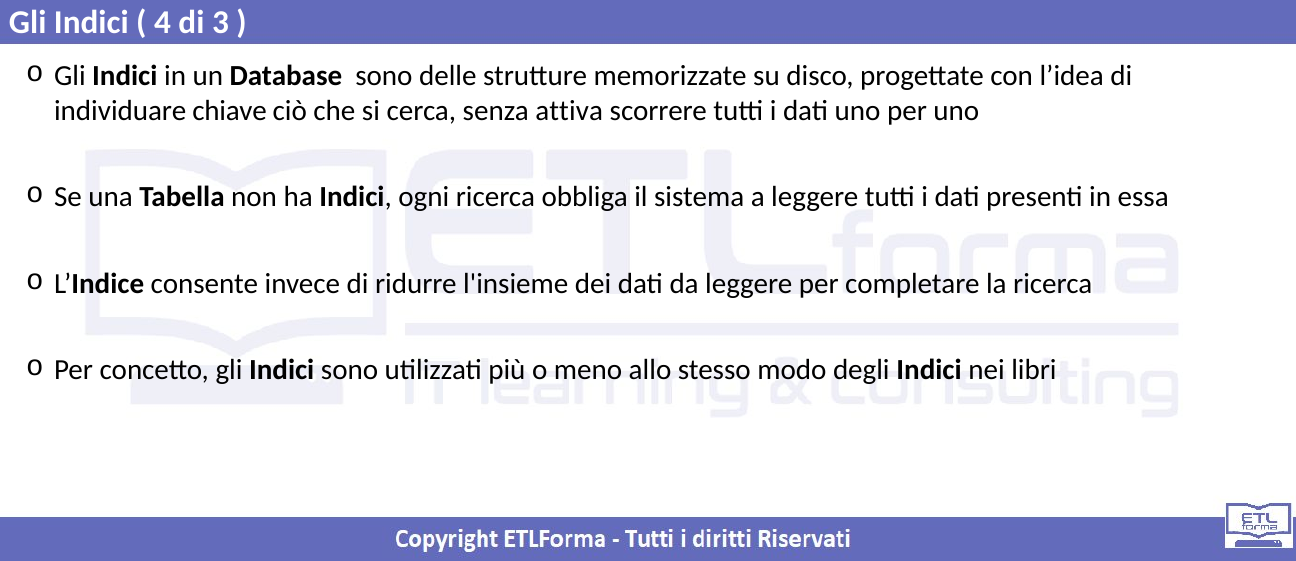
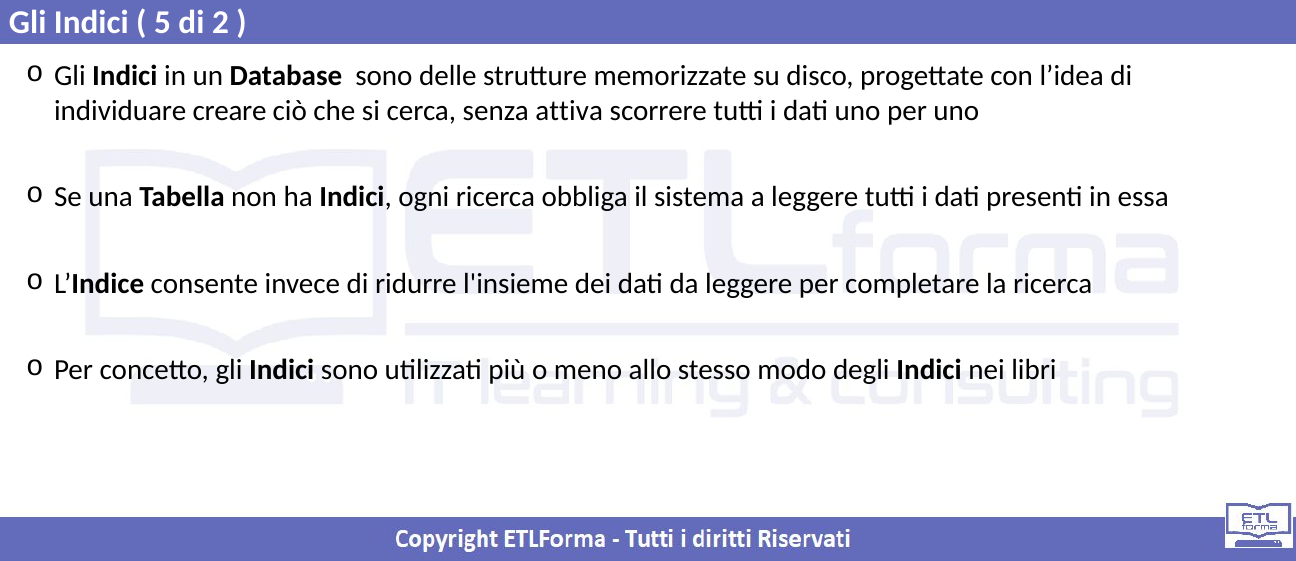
4: 4 -> 5 (163, 23)
3: 3 -> 2 (220, 23)
chiave: chiave -> creare (230, 111)
